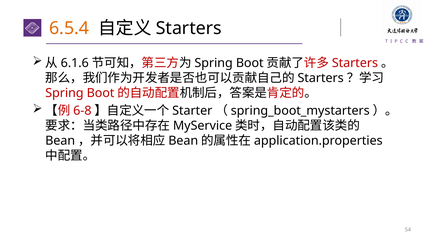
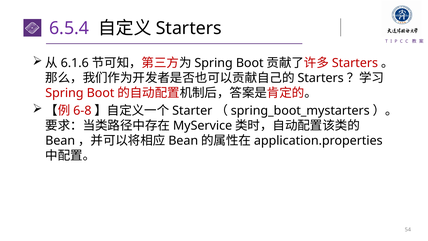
6.5.4 colour: orange -> purple (69, 28)
